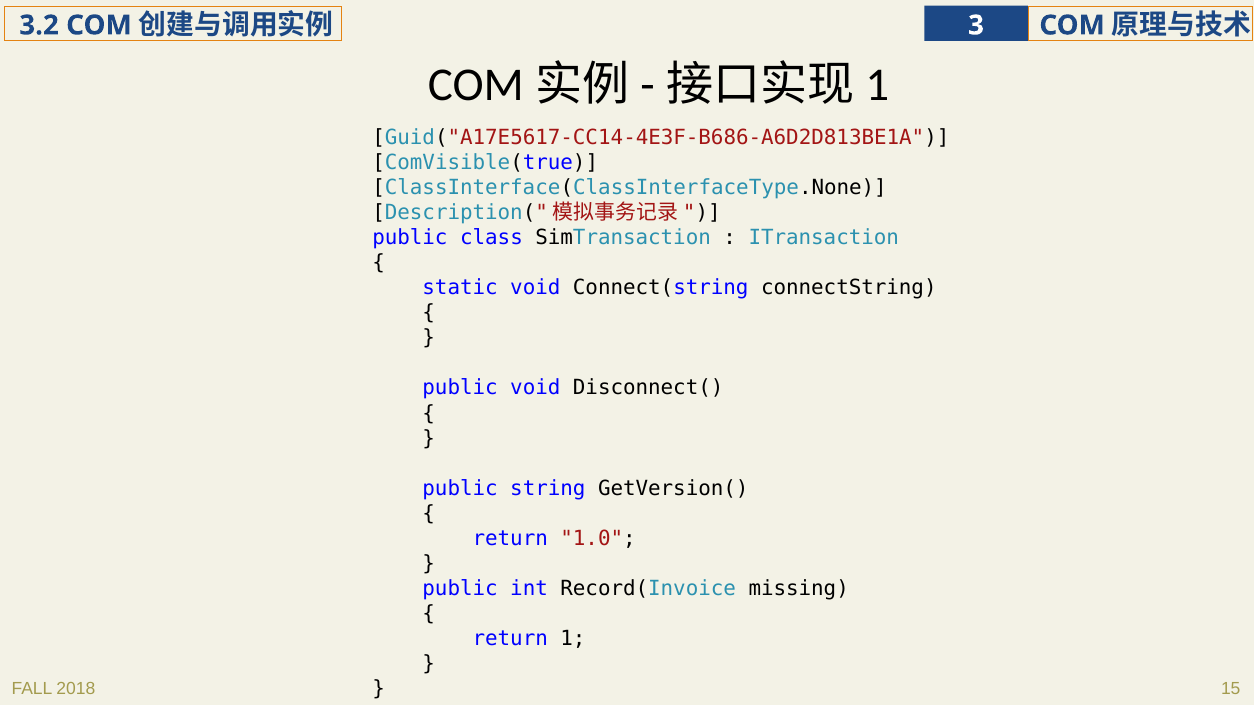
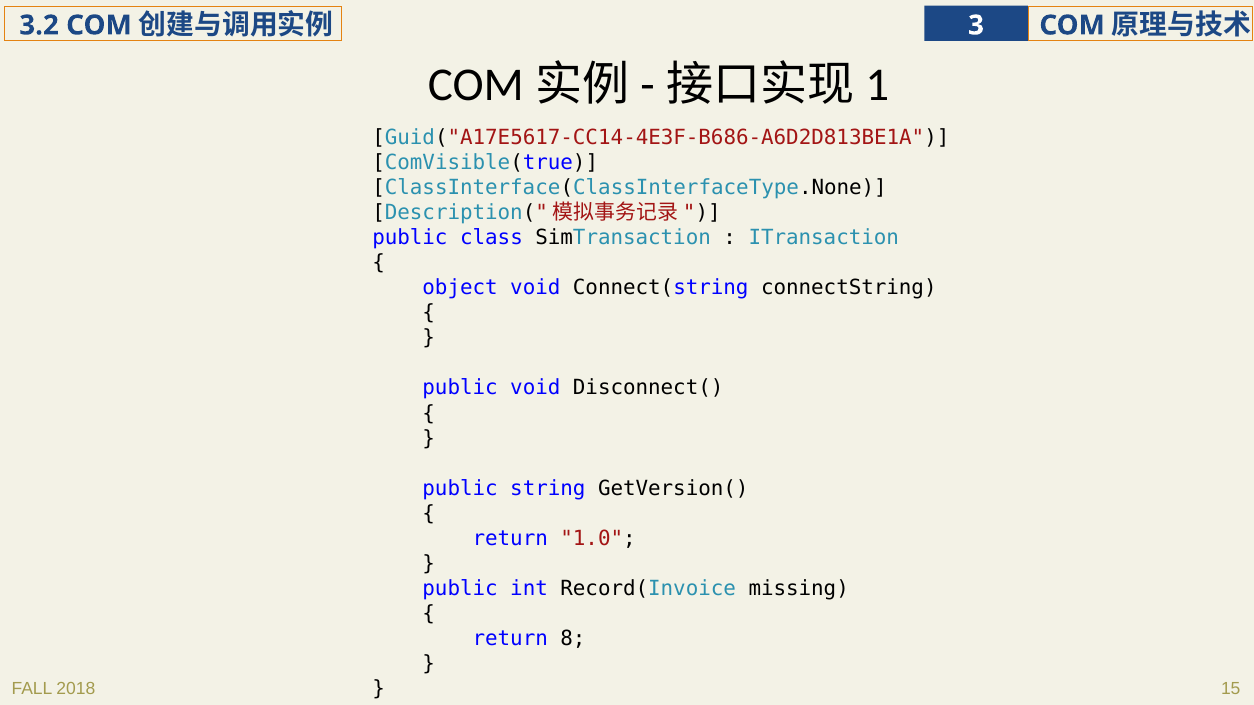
static: static -> object (460, 288)
1: 1 -> 8 (573, 639)
